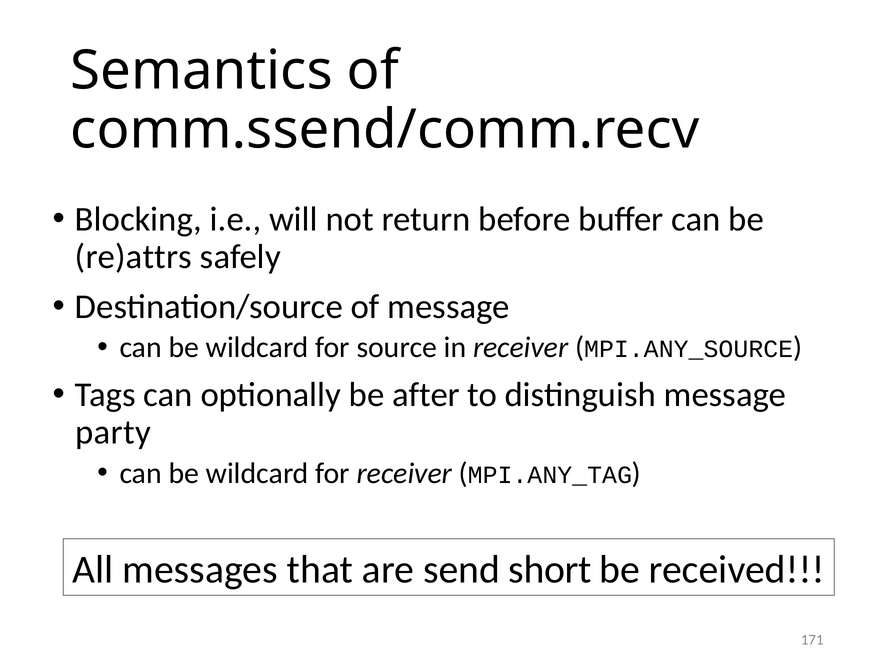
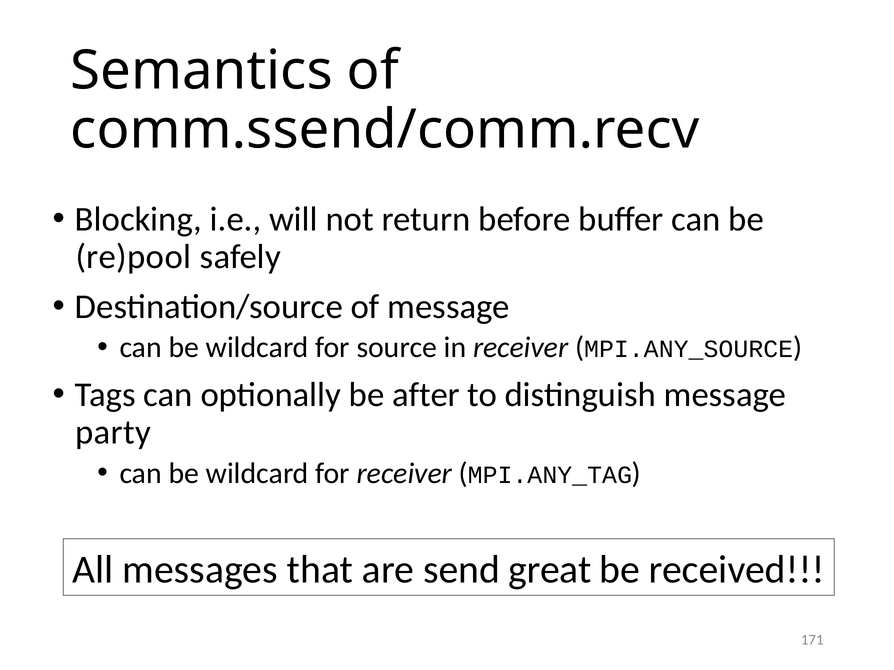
re)attrs: re)attrs -> re)pool (133, 257)
short: short -> great (550, 570)
